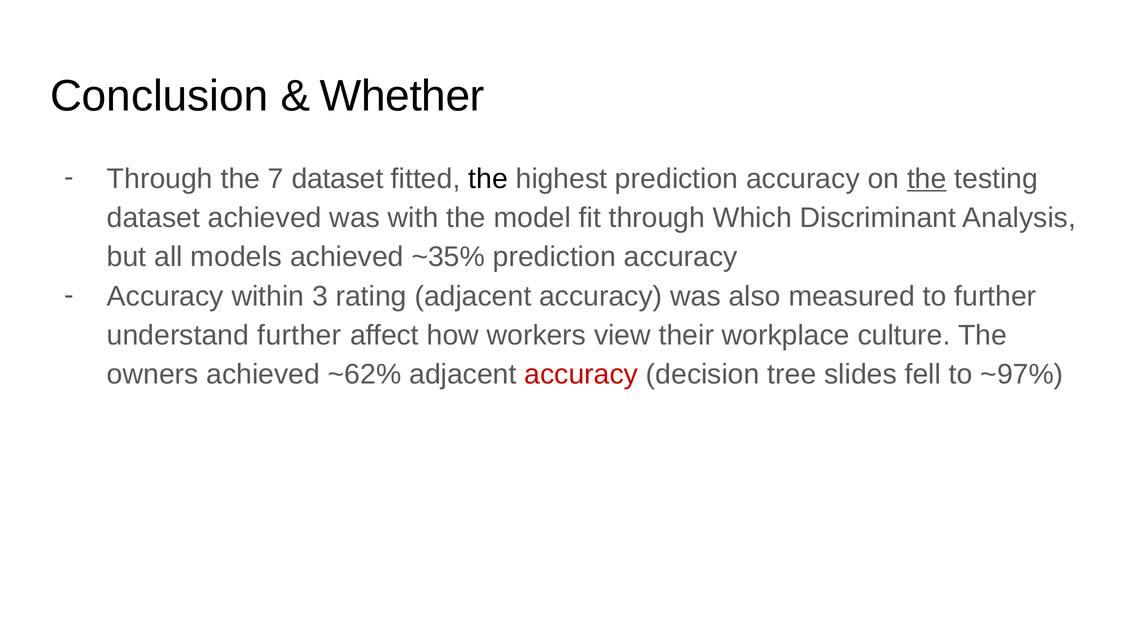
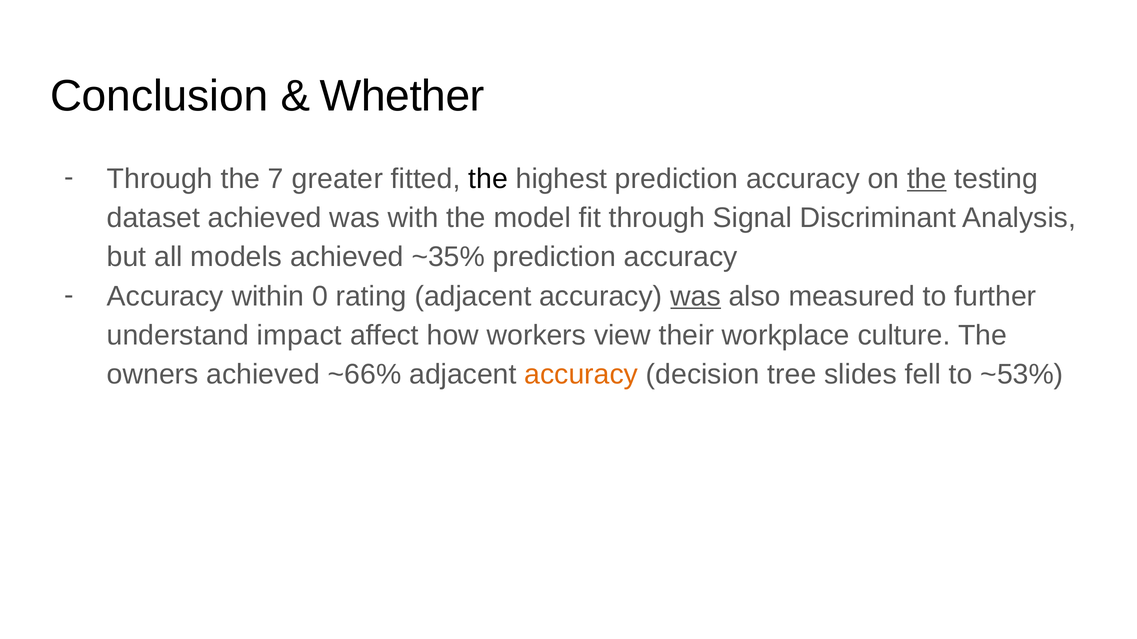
7 dataset: dataset -> greater (337, 179)
Which: Which -> Signal (752, 218)
3: 3 -> 0 (320, 296)
was underline: none -> present (696, 296)
understand further: further -> impact (299, 336)
~62%: ~62% -> ~66% (365, 375)
accuracy colour: red -> orange (581, 375)
~97%: ~97% -> ~53% (1022, 375)
